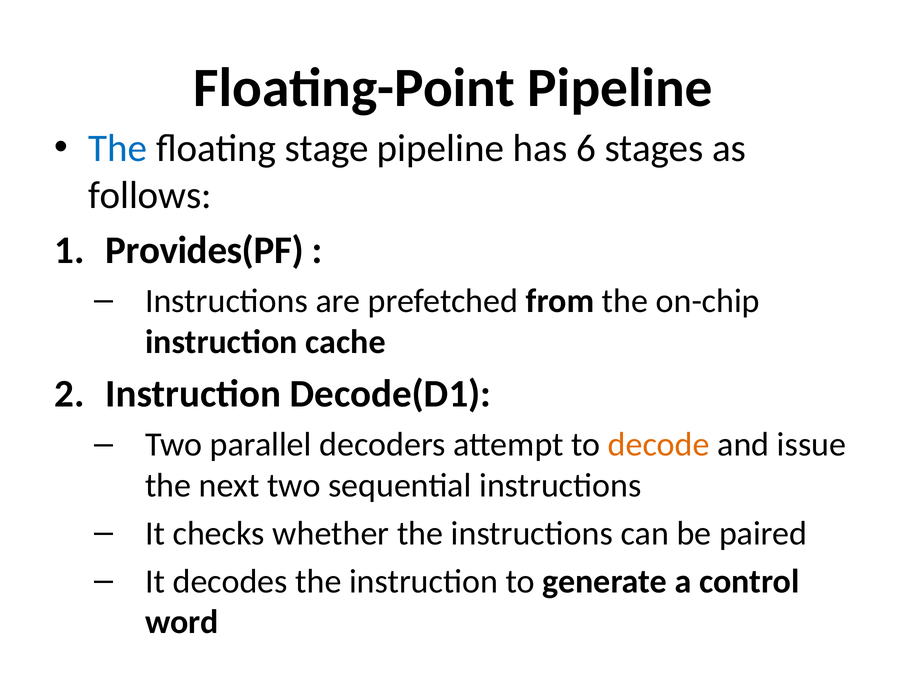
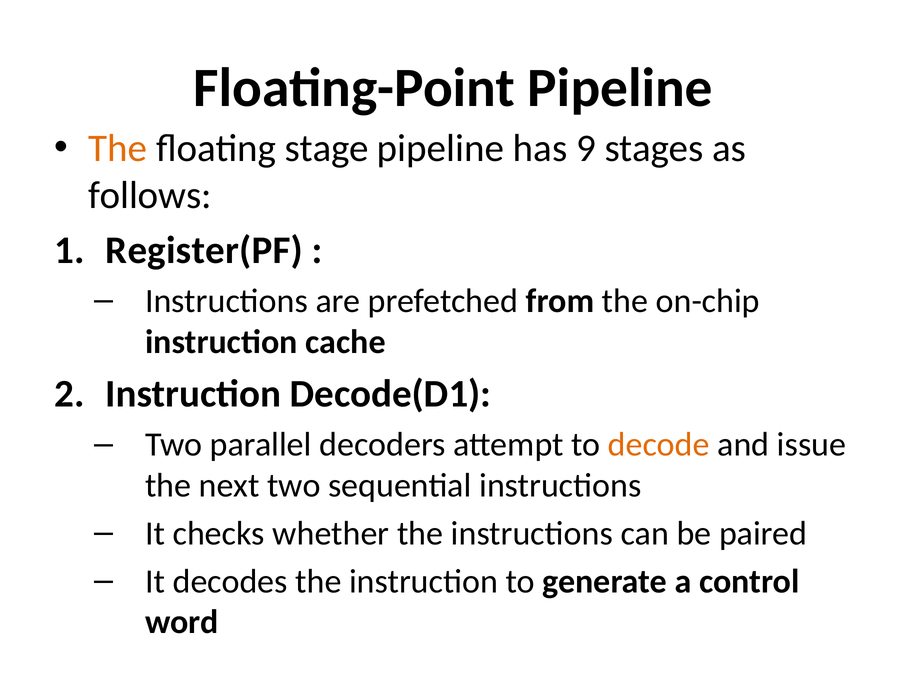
The colour: blue -> orange (118, 149)
6: 6 -> 9 (586, 149)
Provides(PF: Provides(PF -> Register(PF (204, 250)
